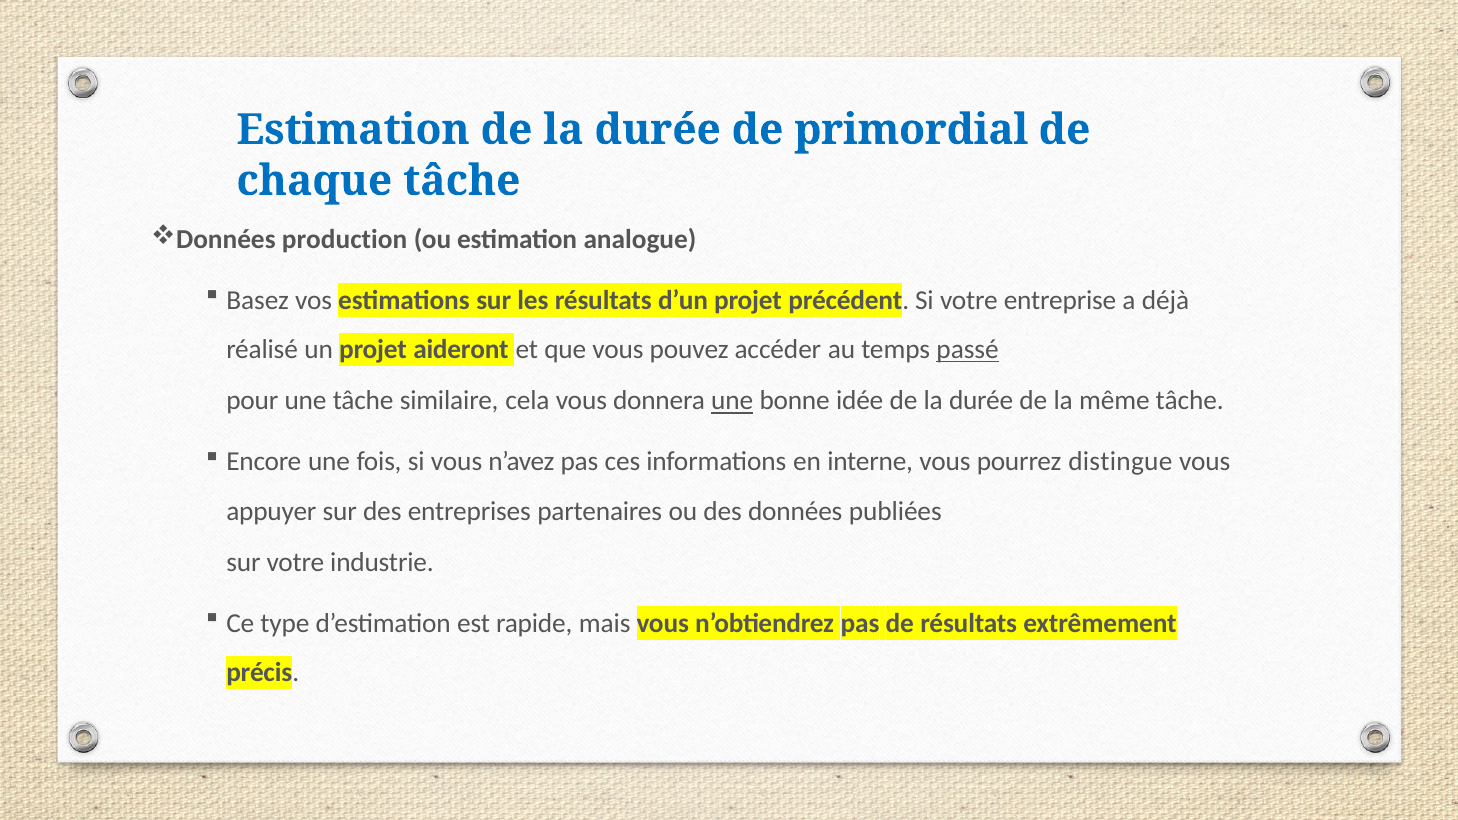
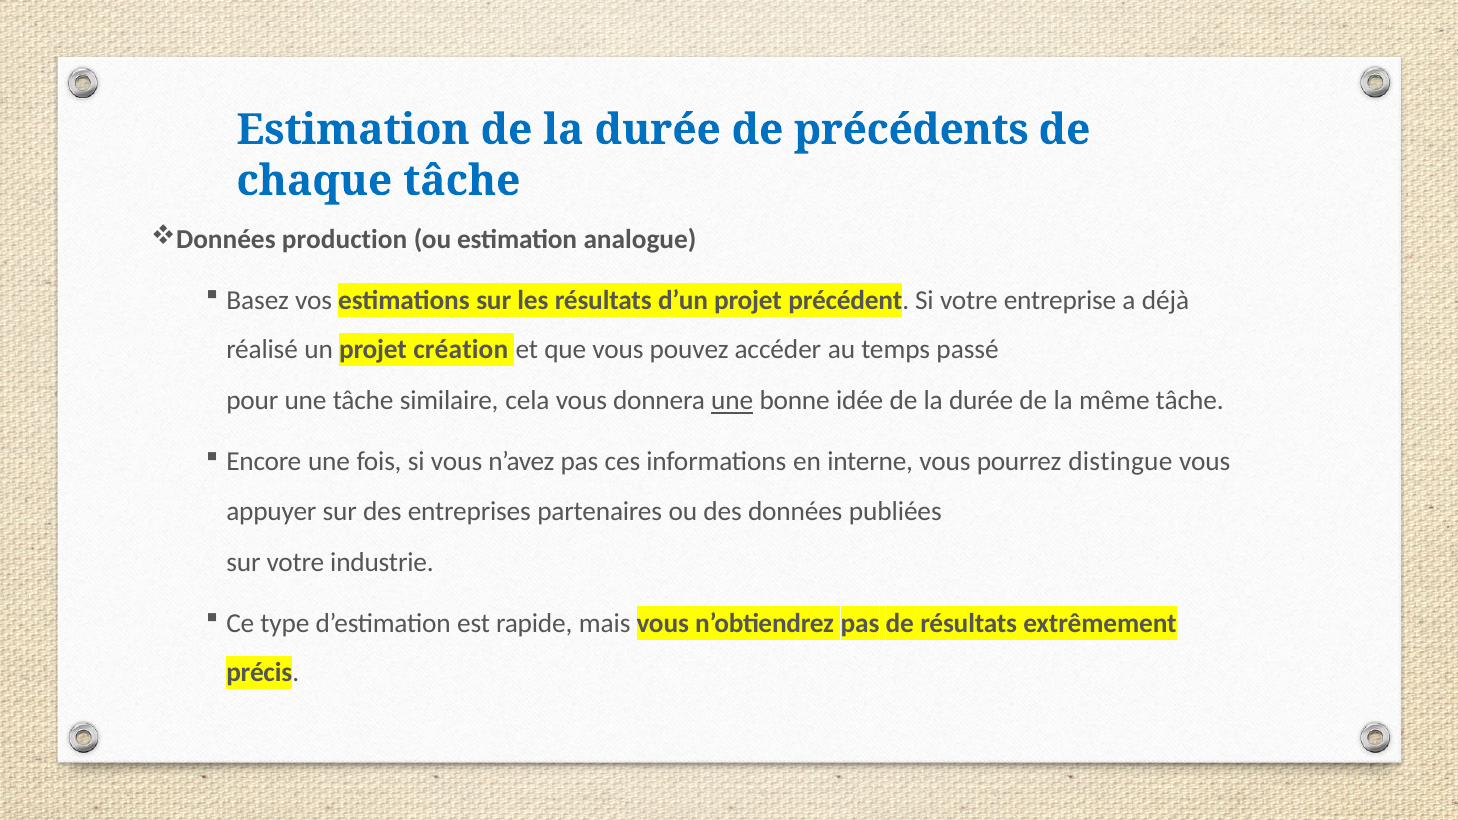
primordial: primordial -> précédents (911, 130)
aideront: aideront -> création (461, 350)
passé underline: present -> none (968, 350)
